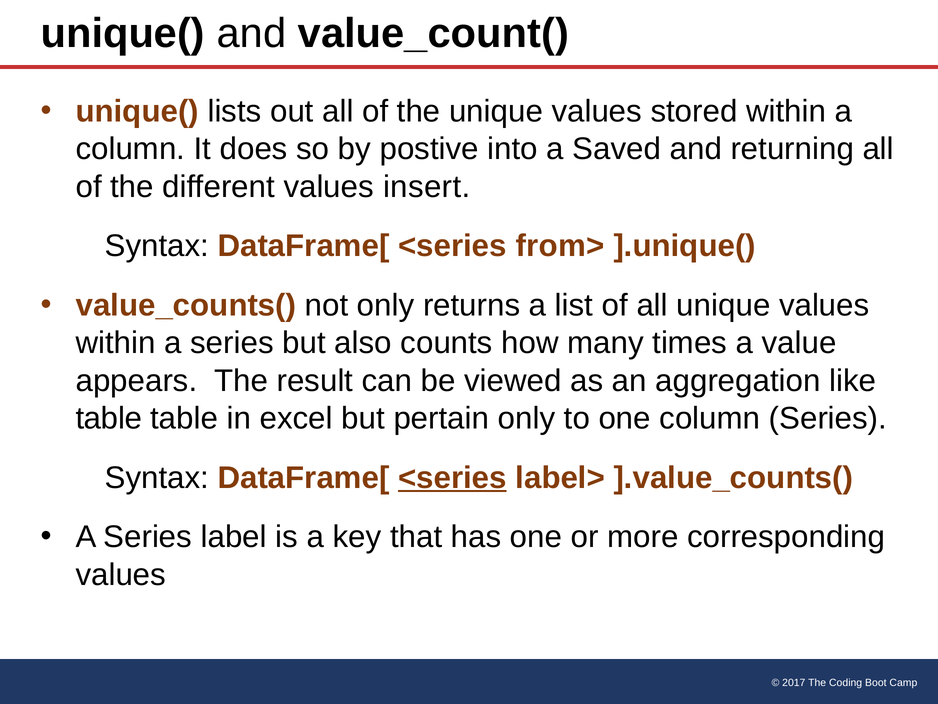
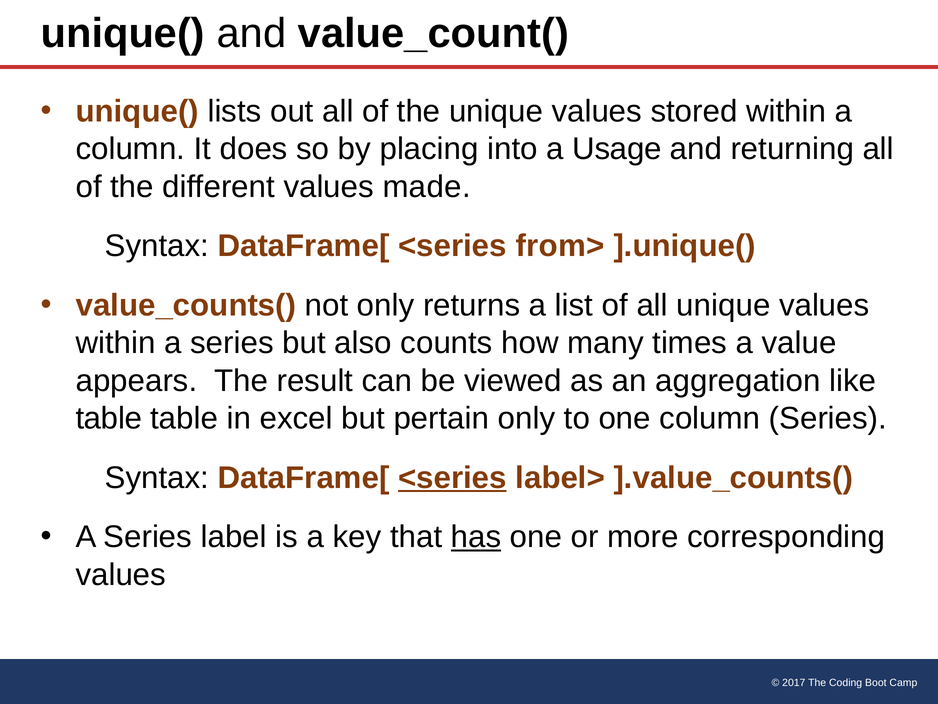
postive: postive -> placing (429, 149)
Saved: Saved -> Usage (617, 149)
insert: insert -> made (427, 187)
has underline: none -> present (476, 537)
